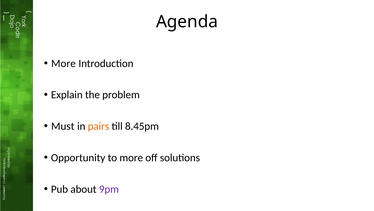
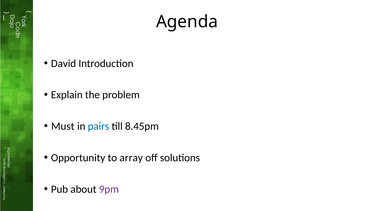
More: More -> David (64, 63)
pairs colour: orange -> blue (98, 126)
to more: more -> array (131, 157)
